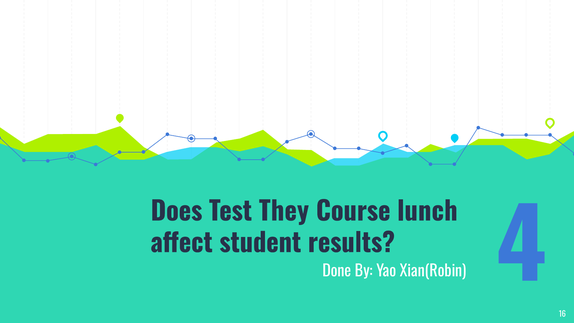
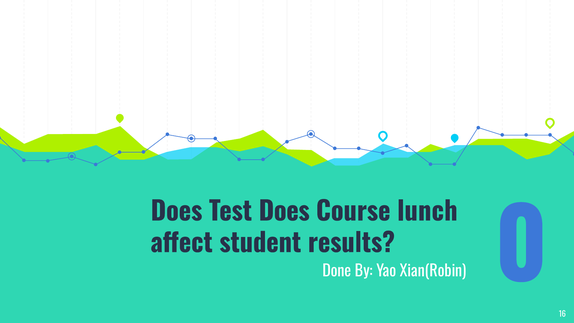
Test They: They -> Does (284, 212)
4: 4 -> 0 (521, 249)
